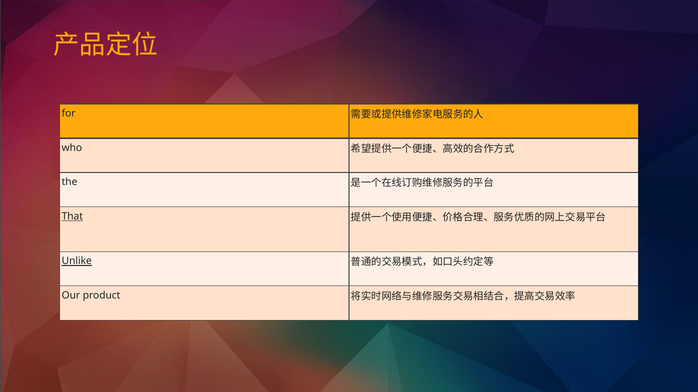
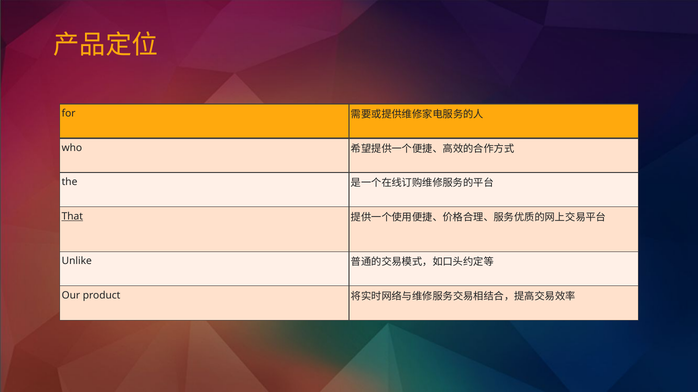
Unlike underline: present -> none (77, 262)
